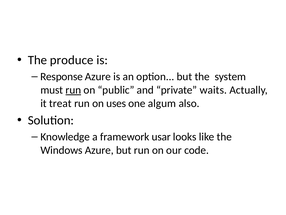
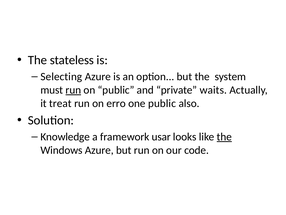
produce: produce -> stateless (72, 60)
Response: Response -> Selecting (61, 76)
uses: uses -> erro (116, 103)
one algum: algum -> public (162, 103)
the underline: none -> present (224, 137)
